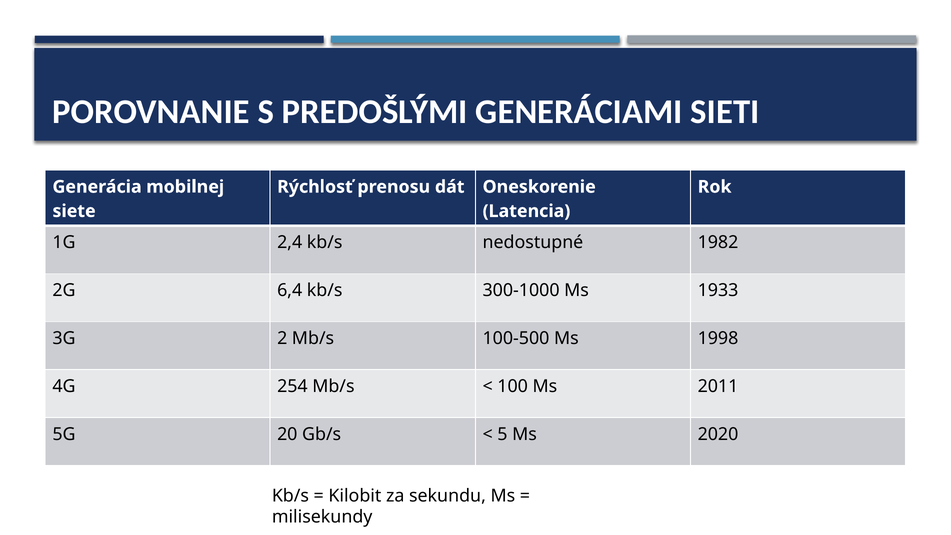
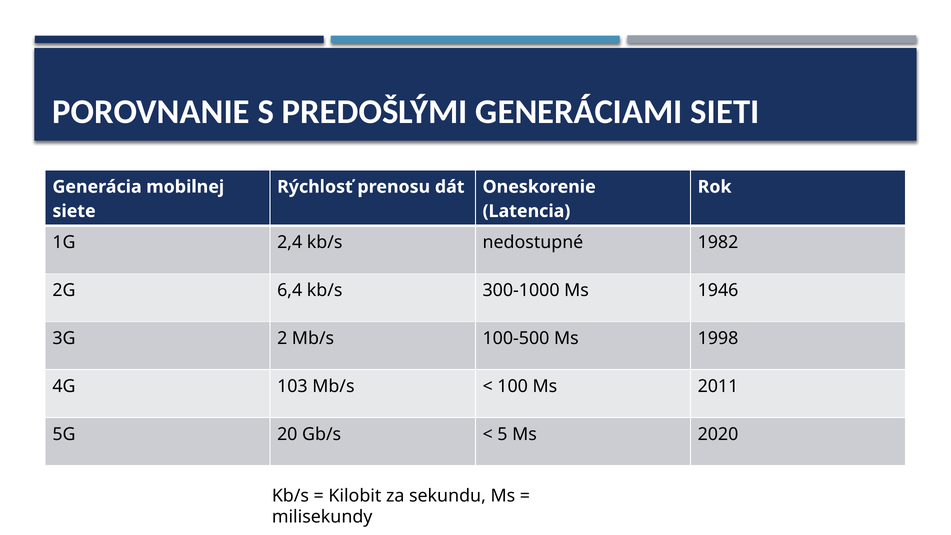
1933: 1933 -> 1946 (718, 290)
254: 254 -> 103 (292, 386)
